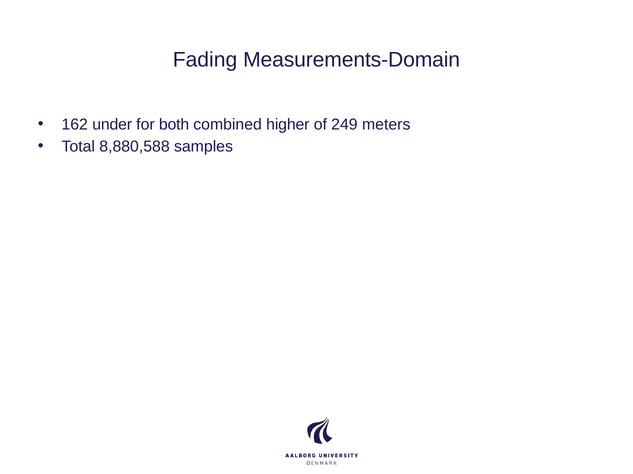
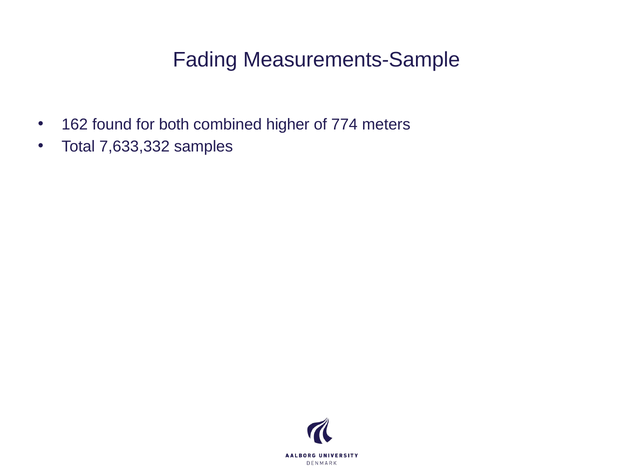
Measurements-Domain: Measurements-Domain -> Measurements-Sample (352, 60)
under: under -> found (112, 124)
249: 249 -> 774 (344, 124)
8,880,588: 8,880,588 -> 7,633,332 (135, 147)
